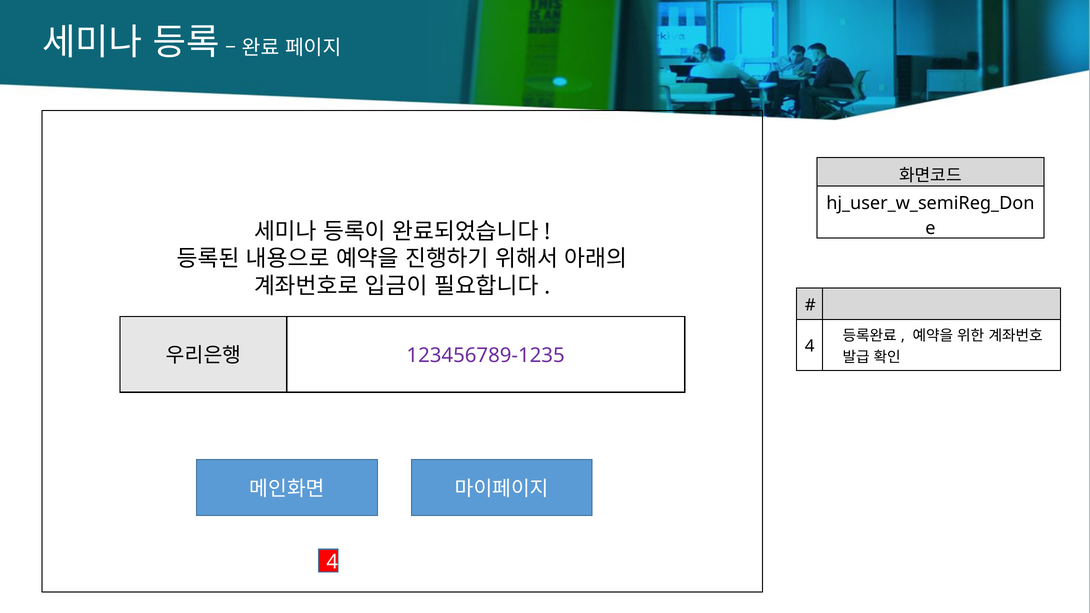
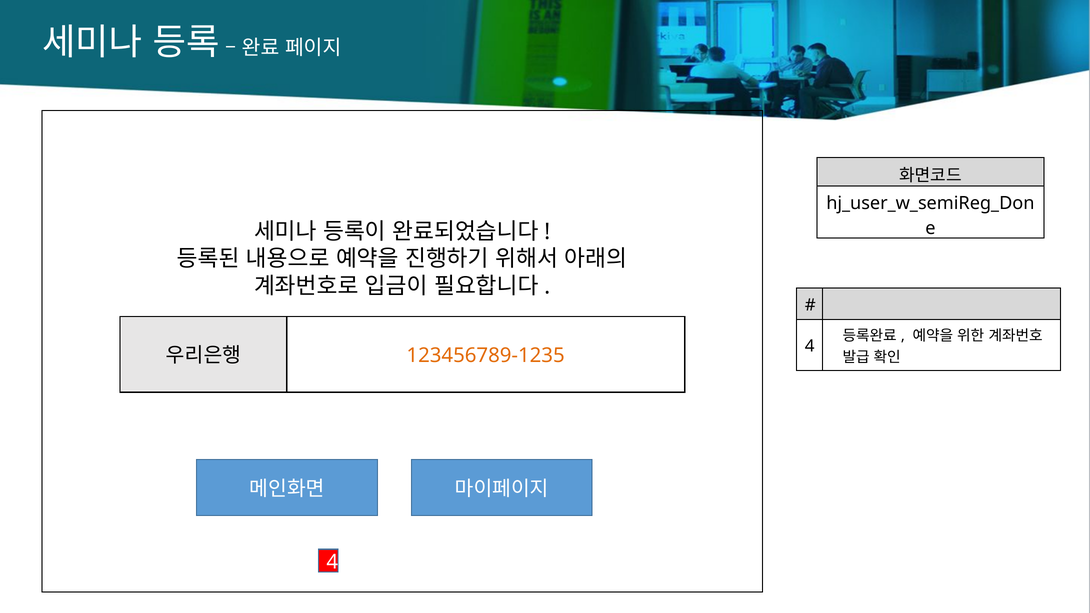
123456789-1235 colour: purple -> orange (486, 356)
